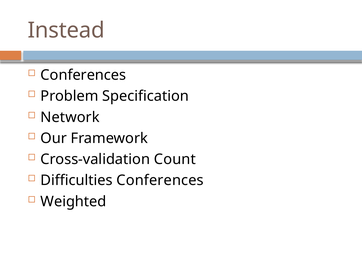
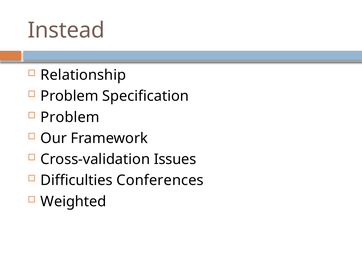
Conferences: Conferences -> Relationship (83, 75)
Network: Network -> Problem (70, 117)
Count: Count -> Issues (175, 159)
